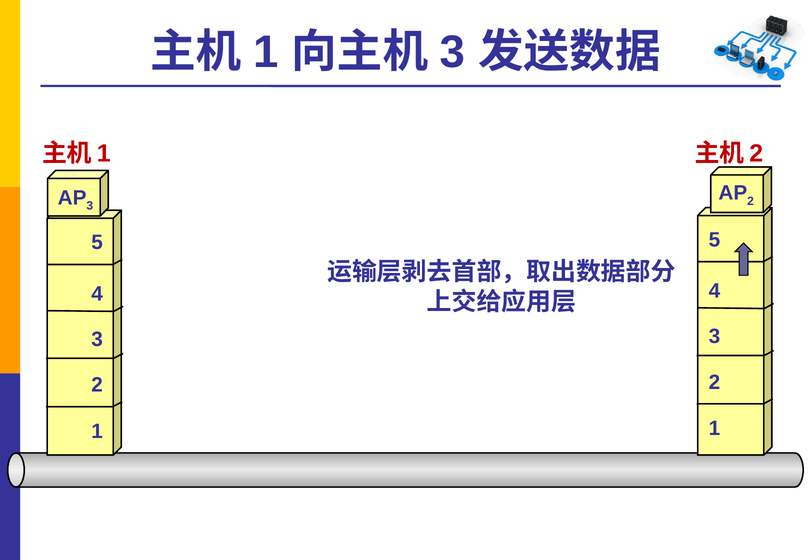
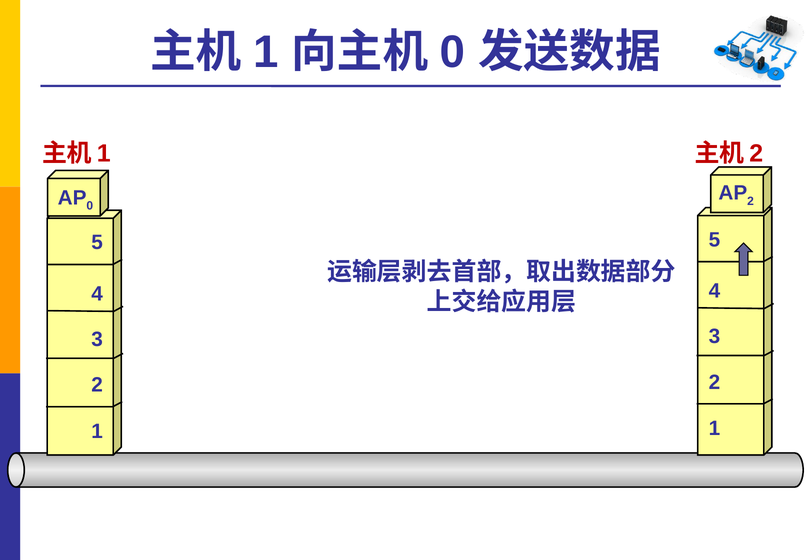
3: 3 -> 0 (453, 52)
3: 3 -> 0 (90, 206)
